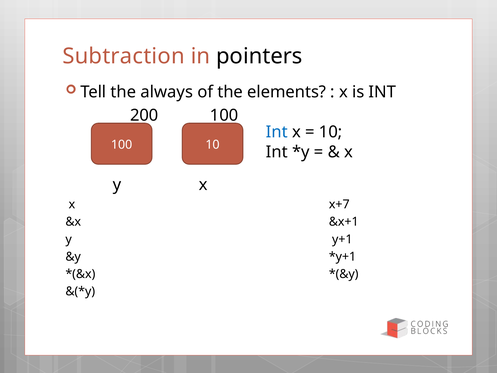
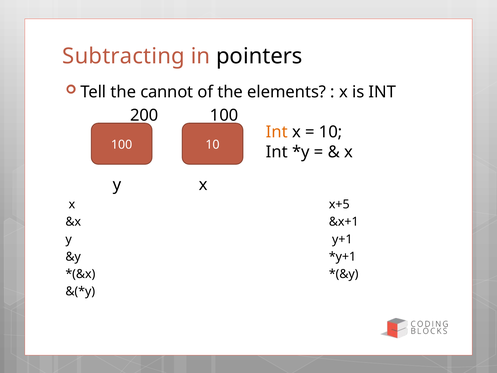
Subtraction: Subtraction -> Subtracting (124, 56)
always: always -> cannot (167, 92)
Int colour: blue -> orange (277, 132)
x+7: x+7 -> x+5 (339, 204)
